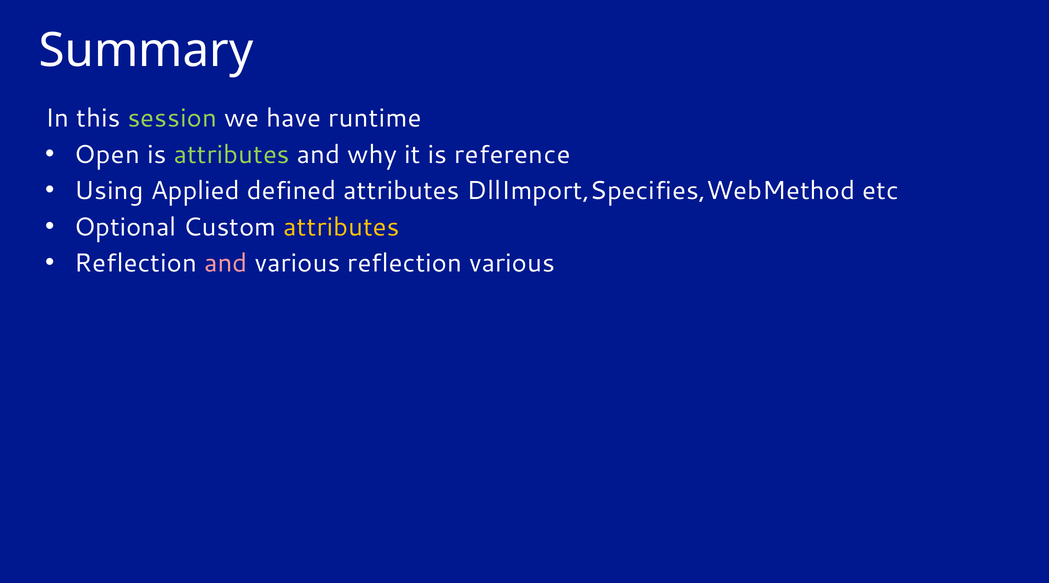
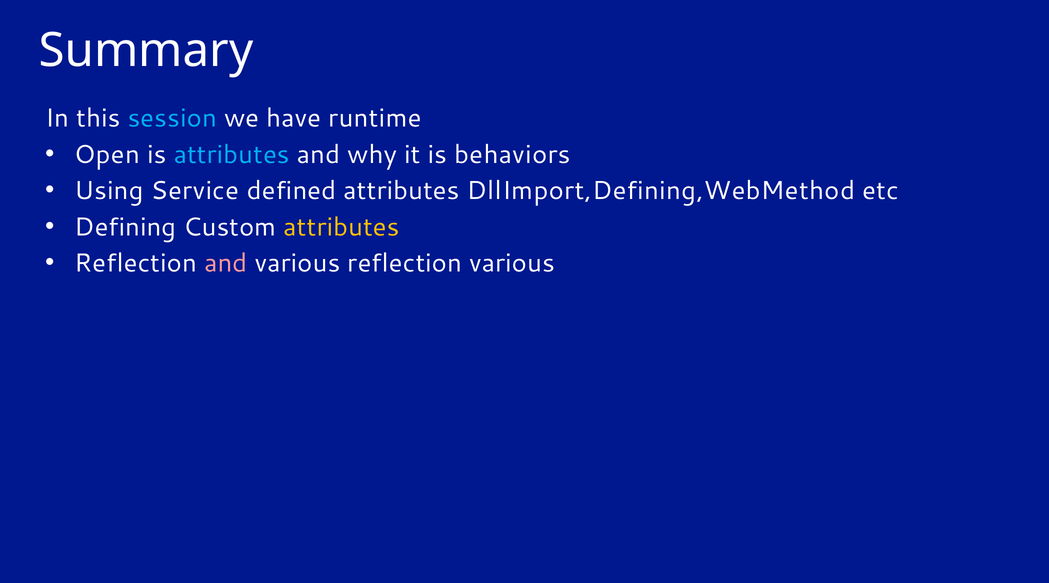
session colour: light green -> light blue (172, 118)
attributes colour: light green -> light blue (232, 155)
reference: reference -> behaviors (512, 155)
Applied: Applied -> Service (195, 191)
DllImport,Specifies,WebMethod: DllImport,Specifies,WebMethod -> DllImport,Defining,WebMethod (661, 191)
Optional: Optional -> Defining (125, 227)
